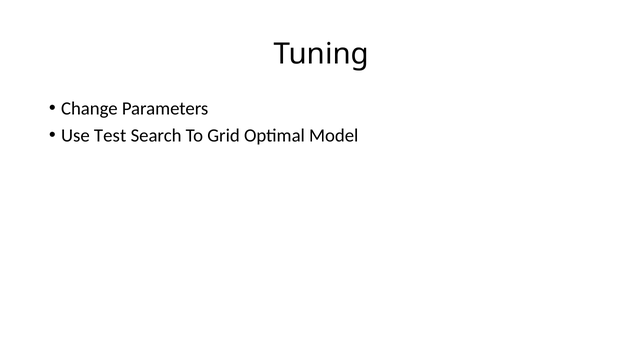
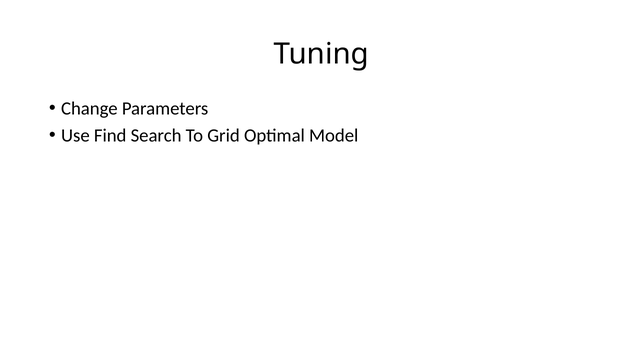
Test: Test -> Find (110, 136)
